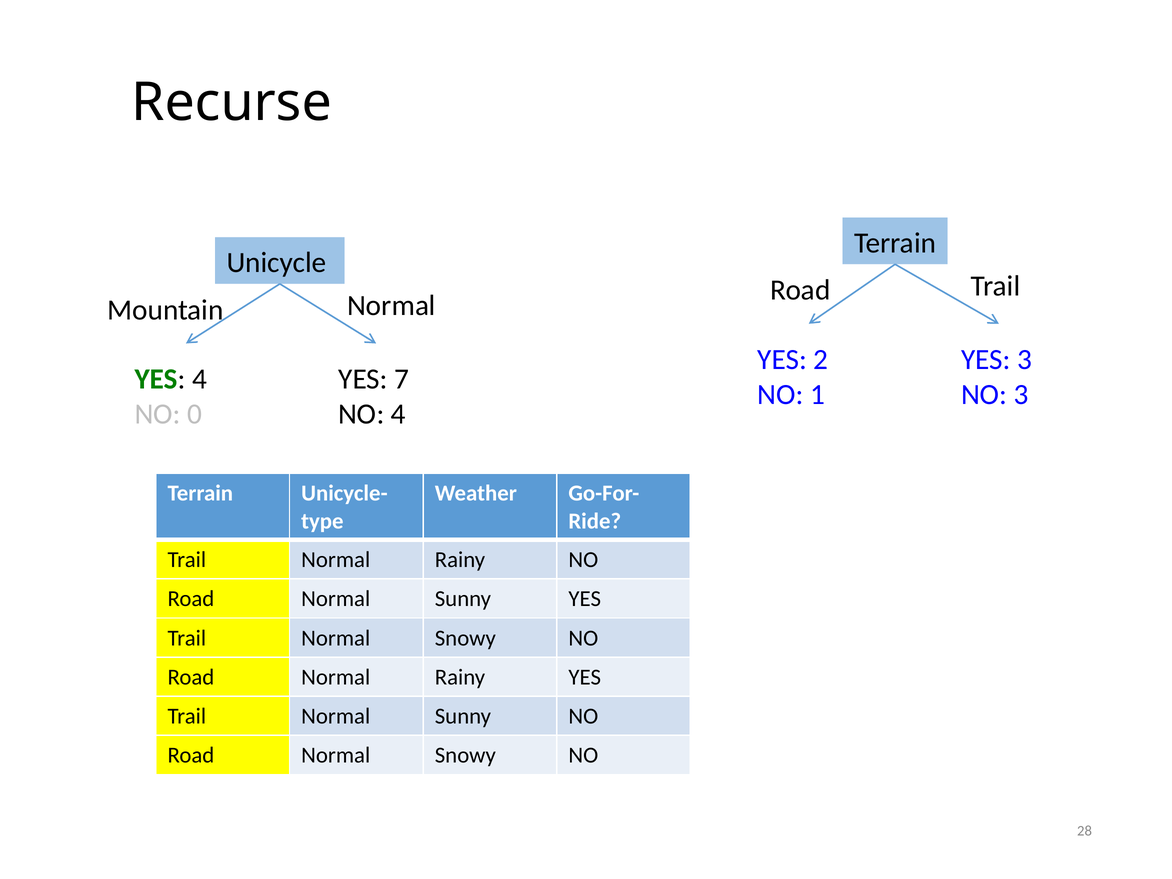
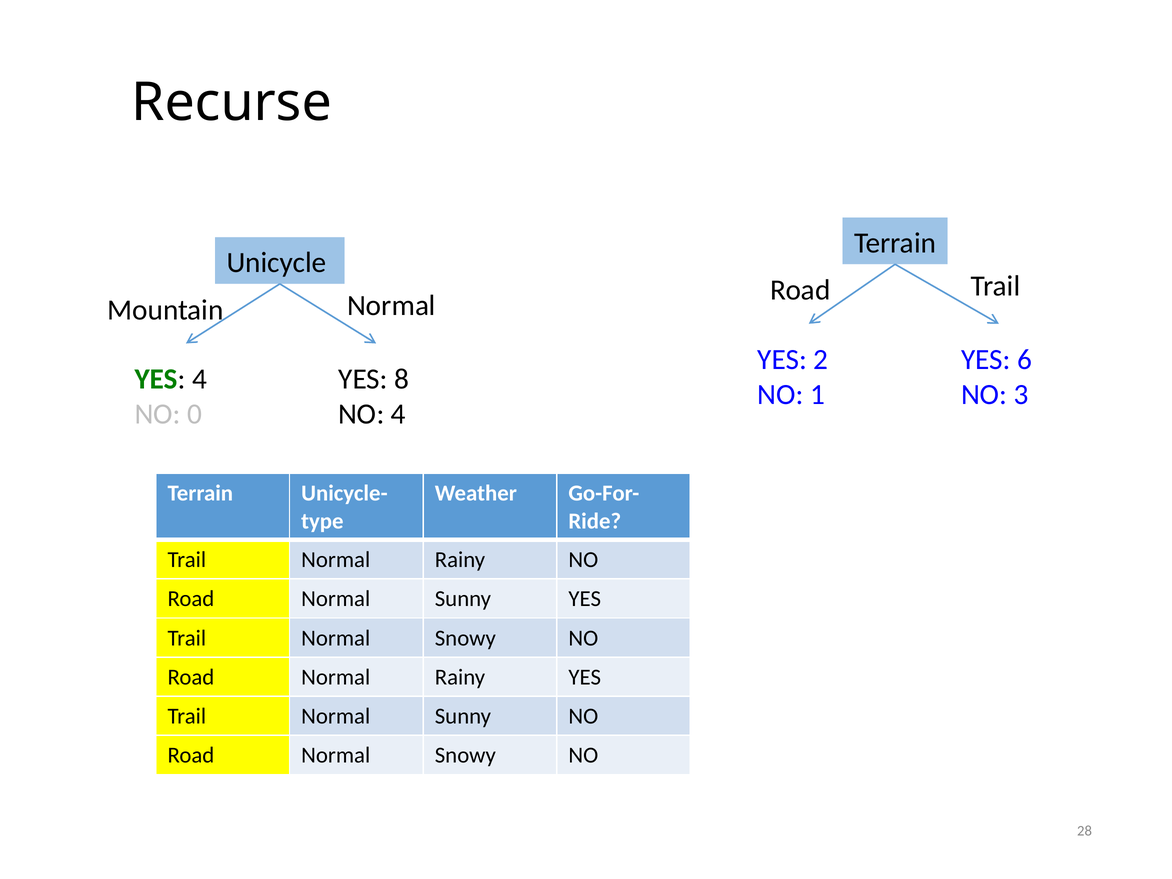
YES 3: 3 -> 6 (1024, 359)
7: 7 -> 8 (402, 379)
